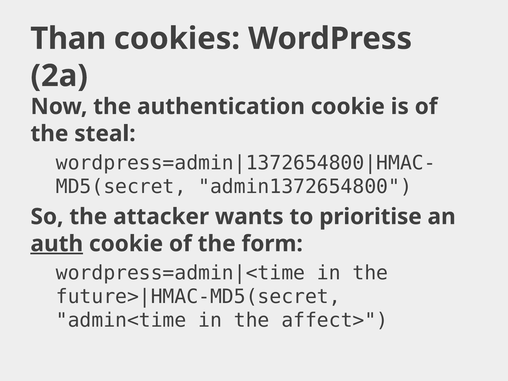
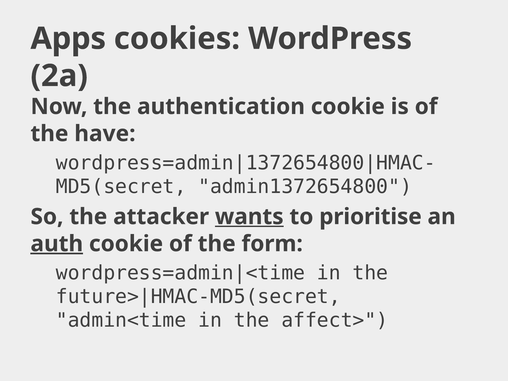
Than: Than -> Apps (68, 39)
steal: steal -> have (105, 134)
wants underline: none -> present (249, 217)
